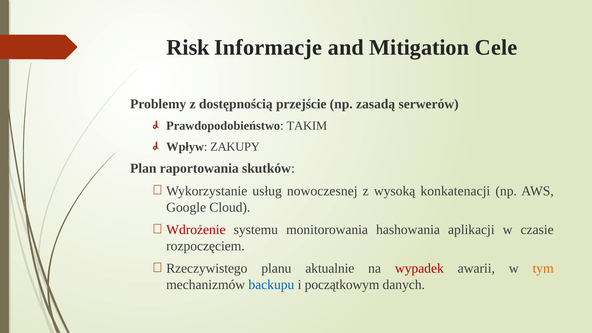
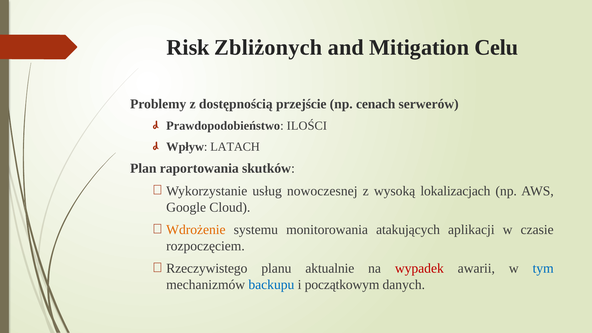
Informacje: Informacje -> Zbliżonych (268, 47)
Cele: Cele -> Celu (496, 47)
zasadą: zasadą -> cenach (376, 104)
TAKIM: TAKIM -> ILOŚCI (307, 126)
ZAKUPY: ZAKUPY -> LATACH (235, 147)
konkatenacji: konkatenacji -> lokalizacjach (455, 191)
Wdrożenie colour: red -> orange (196, 230)
hashowania: hashowania -> atakujących (408, 230)
tym colour: orange -> blue (543, 268)
